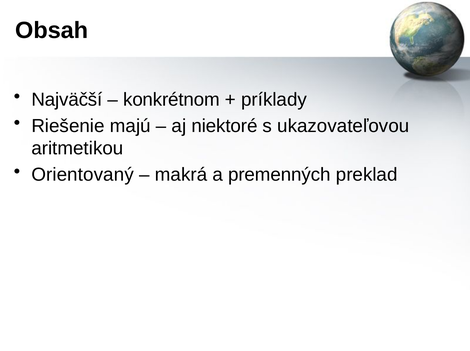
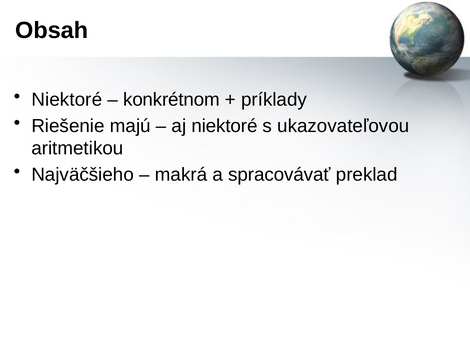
Najväčší: Najväčší -> Niektoré (67, 100)
Orientovaný: Orientovaný -> Najväčšieho (83, 175)
premenných: premenných -> spracovávať (279, 175)
